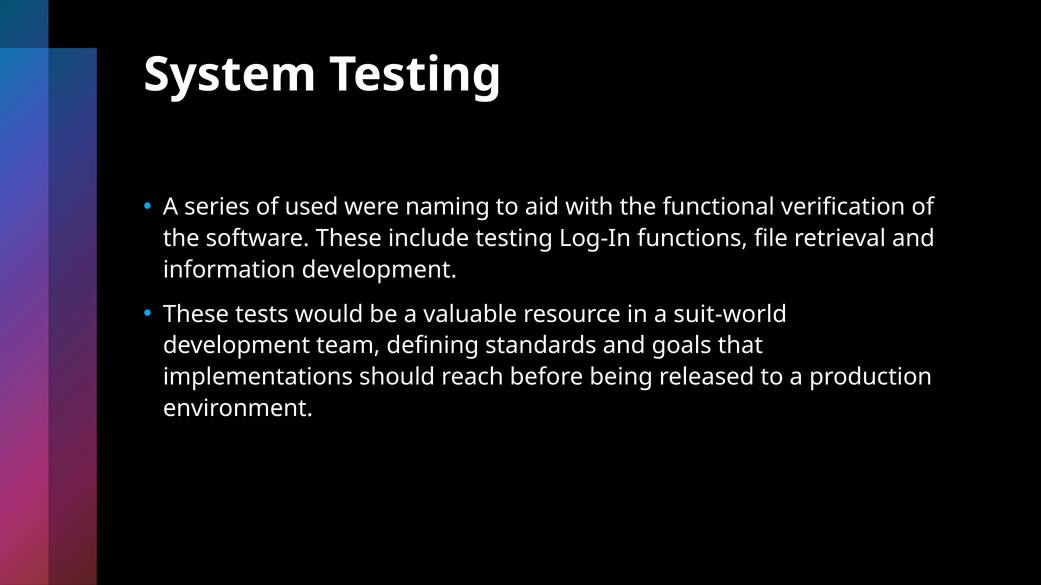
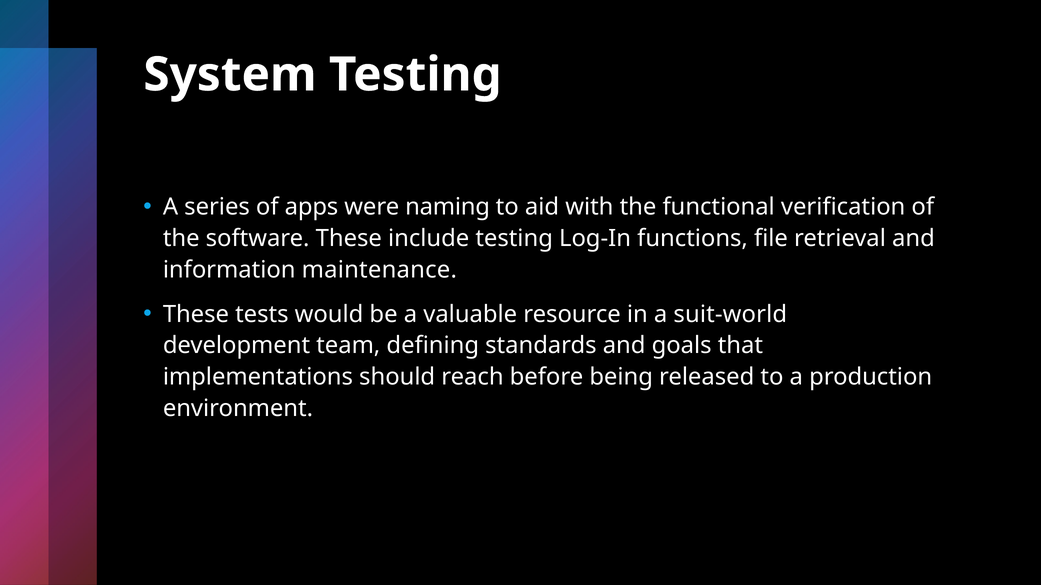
used: used -> apps (312, 207)
information development: development -> maintenance (379, 270)
